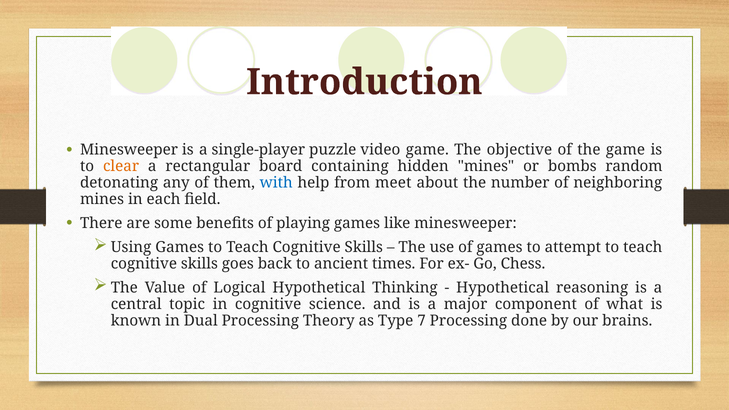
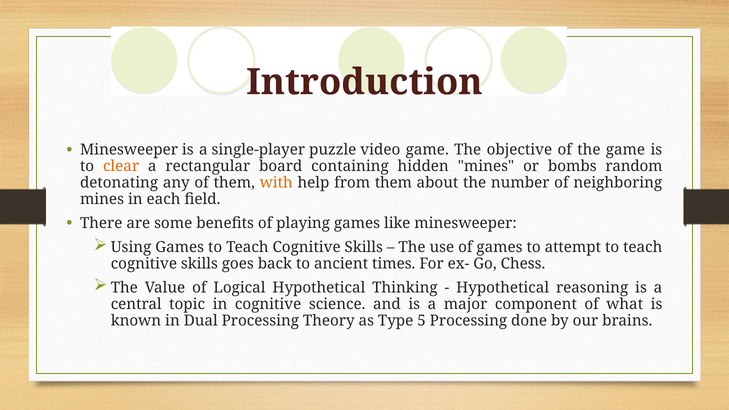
with colour: blue -> orange (276, 183)
from meet: meet -> them (393, 183)
7: 7 -> 5 (422, 321)
